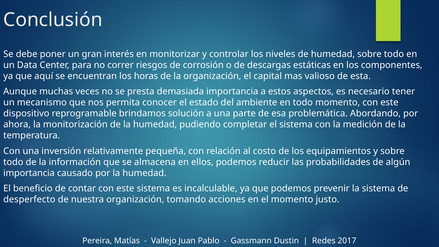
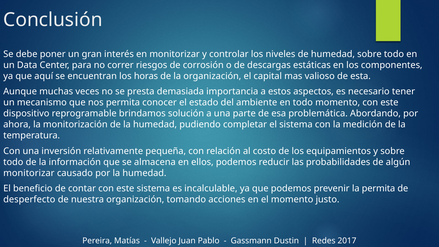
importancia: importancia -> monitorizar (29, 173)
la sistema: sistema -> permita (379, 189)
